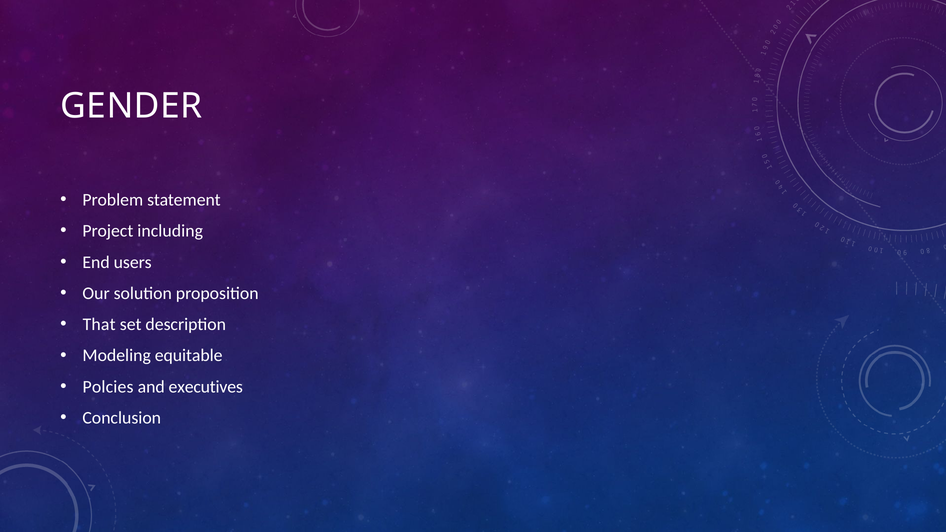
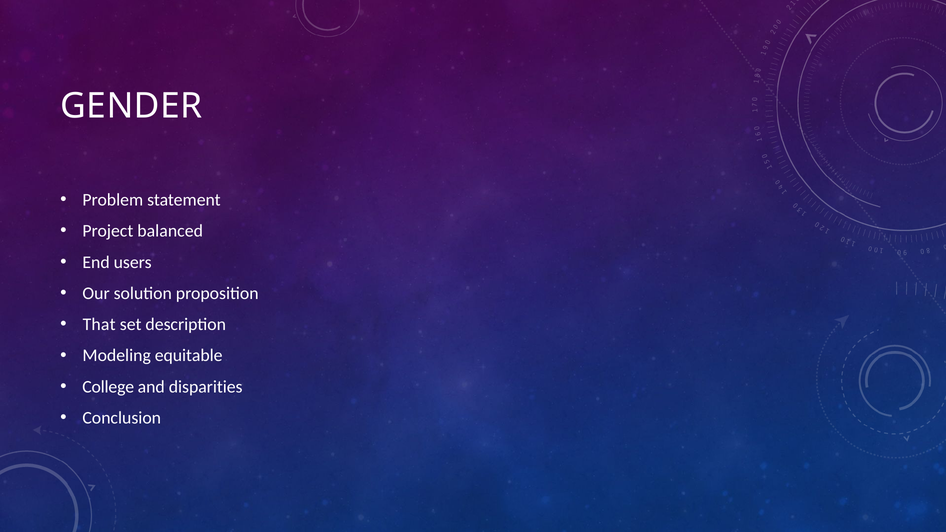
including: including -> balanced (170, 231)
Polcies: Polcies -> College (108, 387)
executives: executives -> disparities (206, 387)
